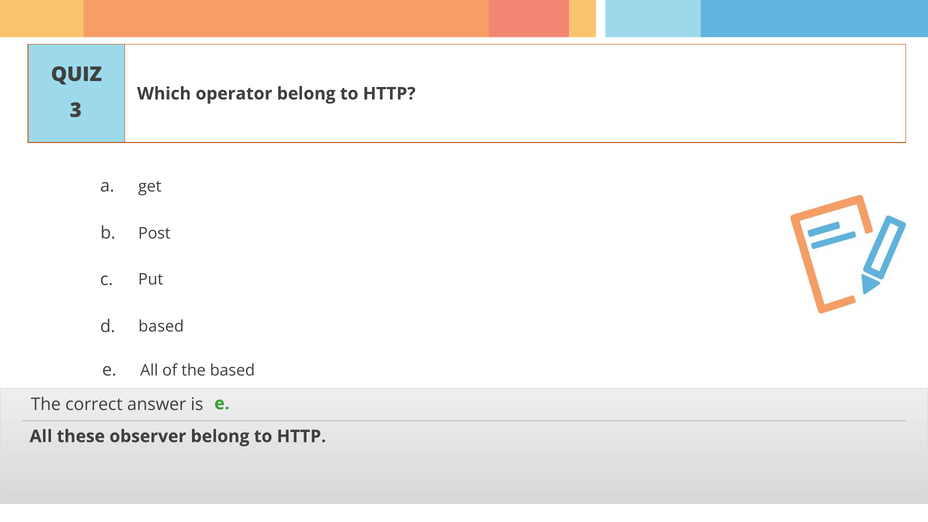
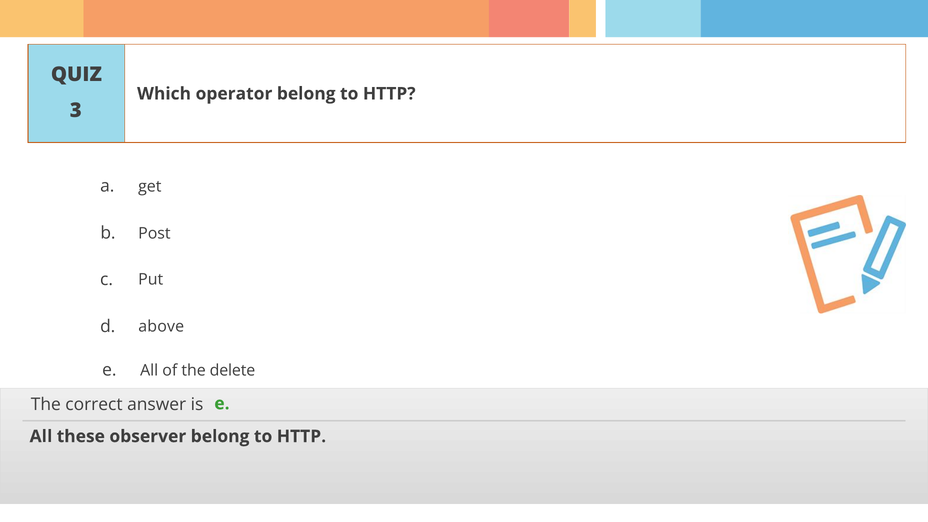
based: based -> above (161, 327)
the based: based -> delete (232, 370)
